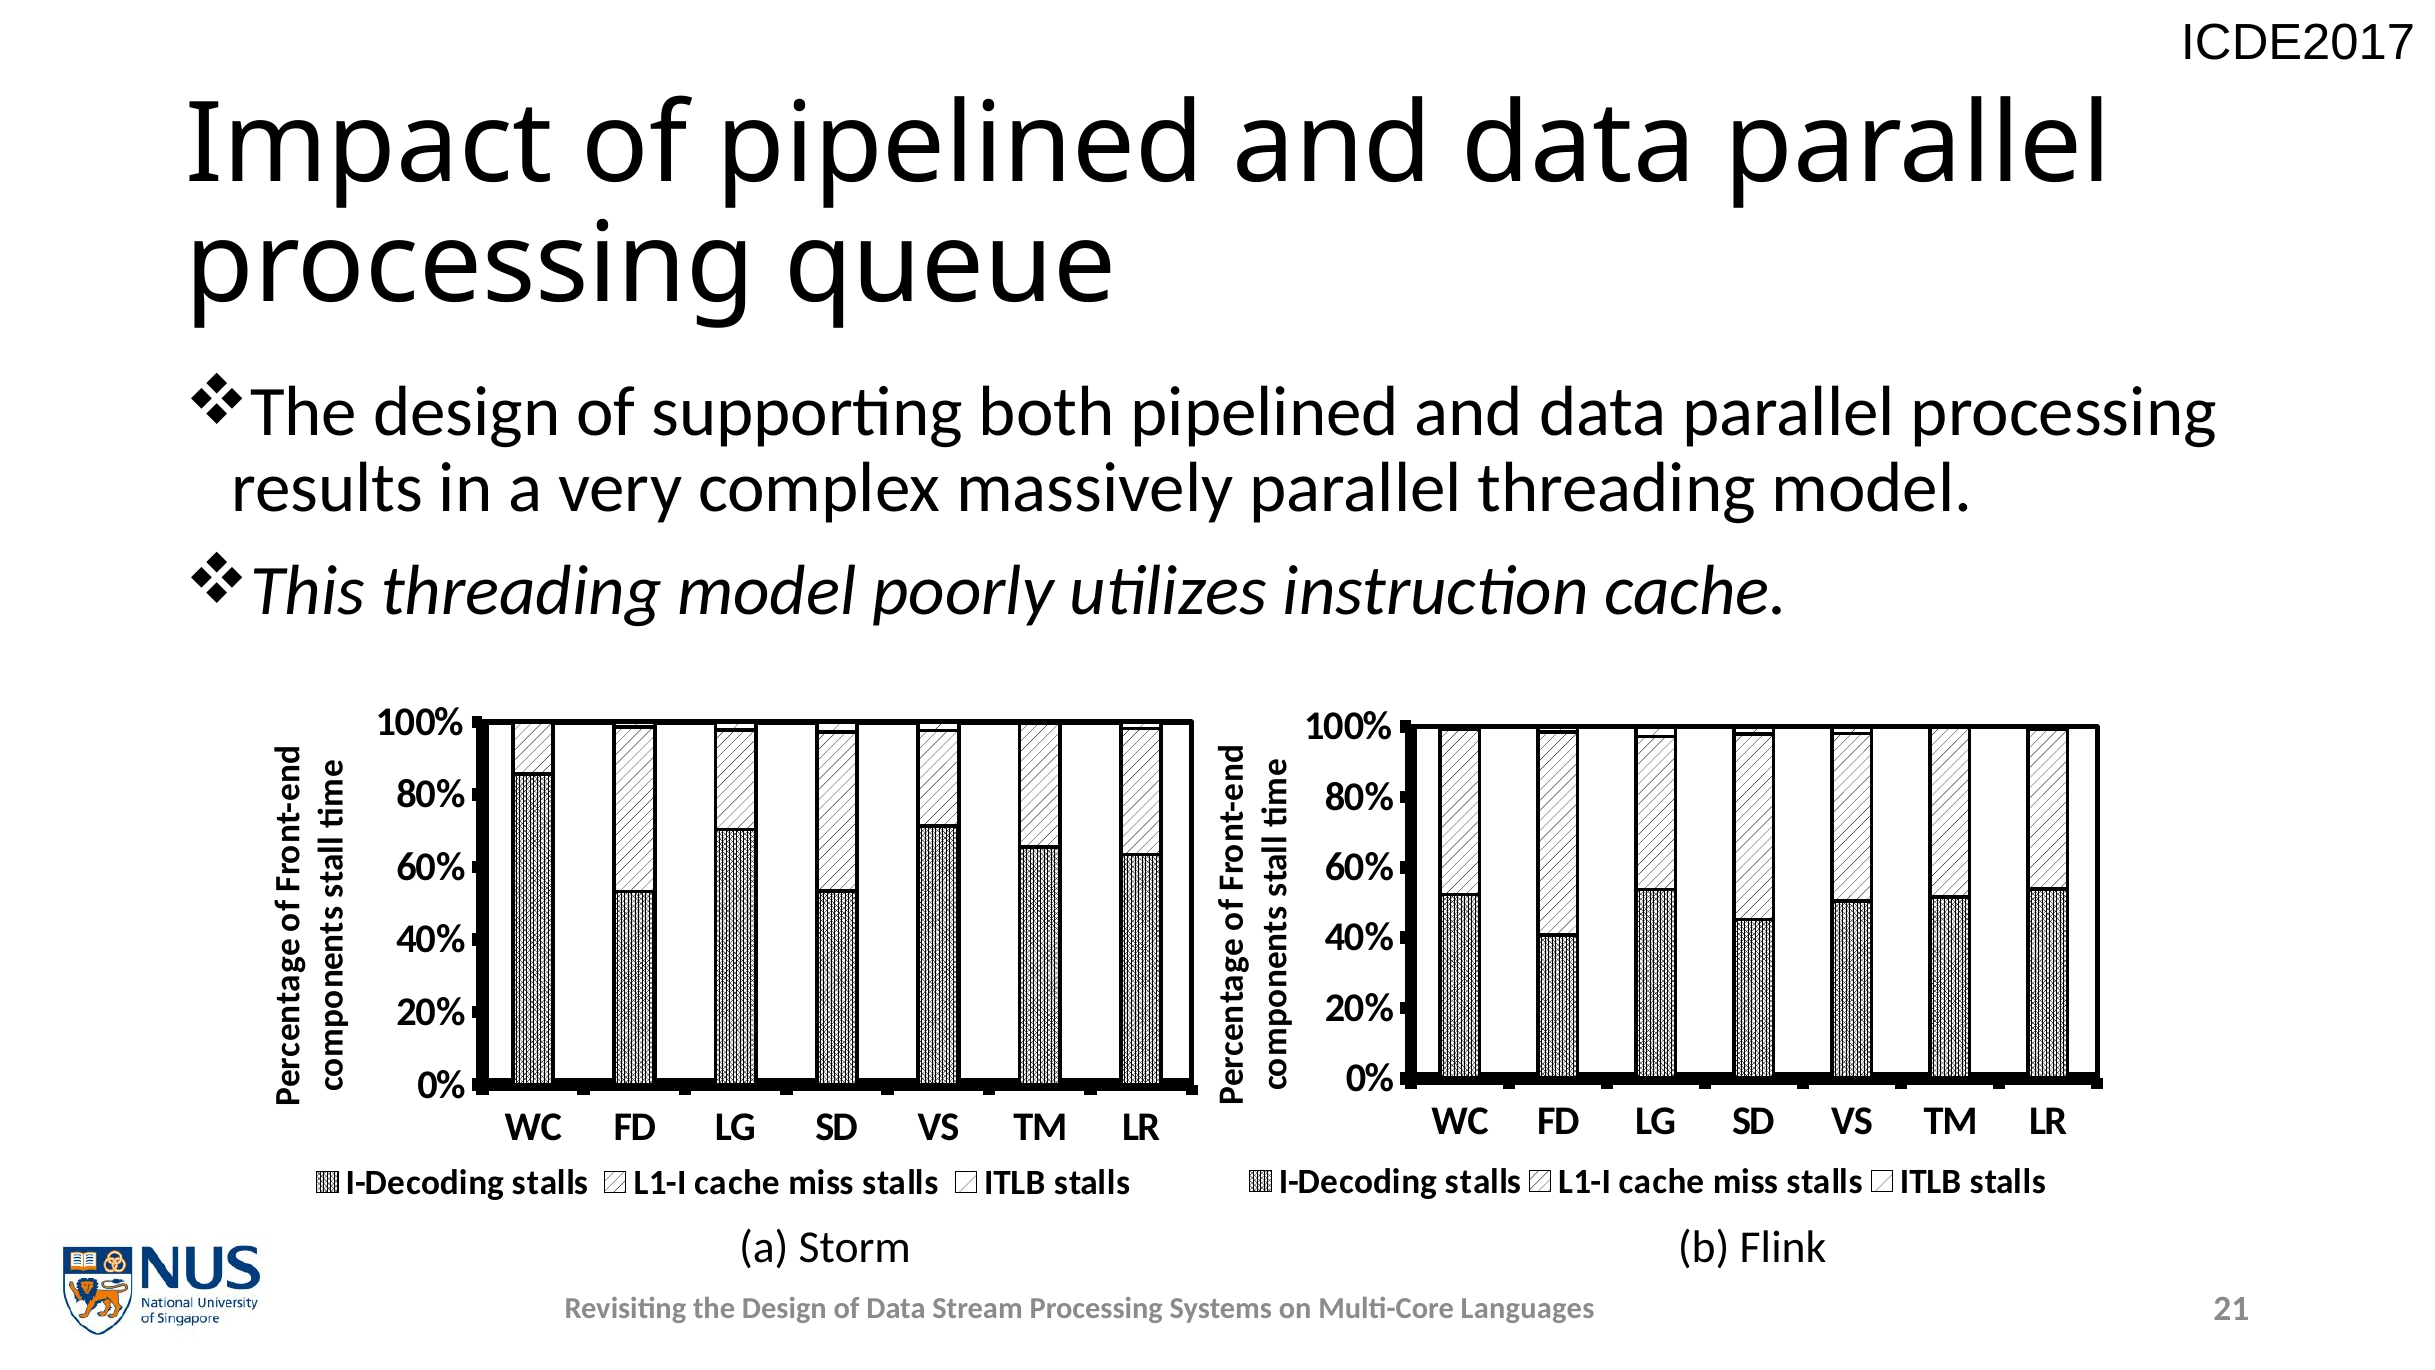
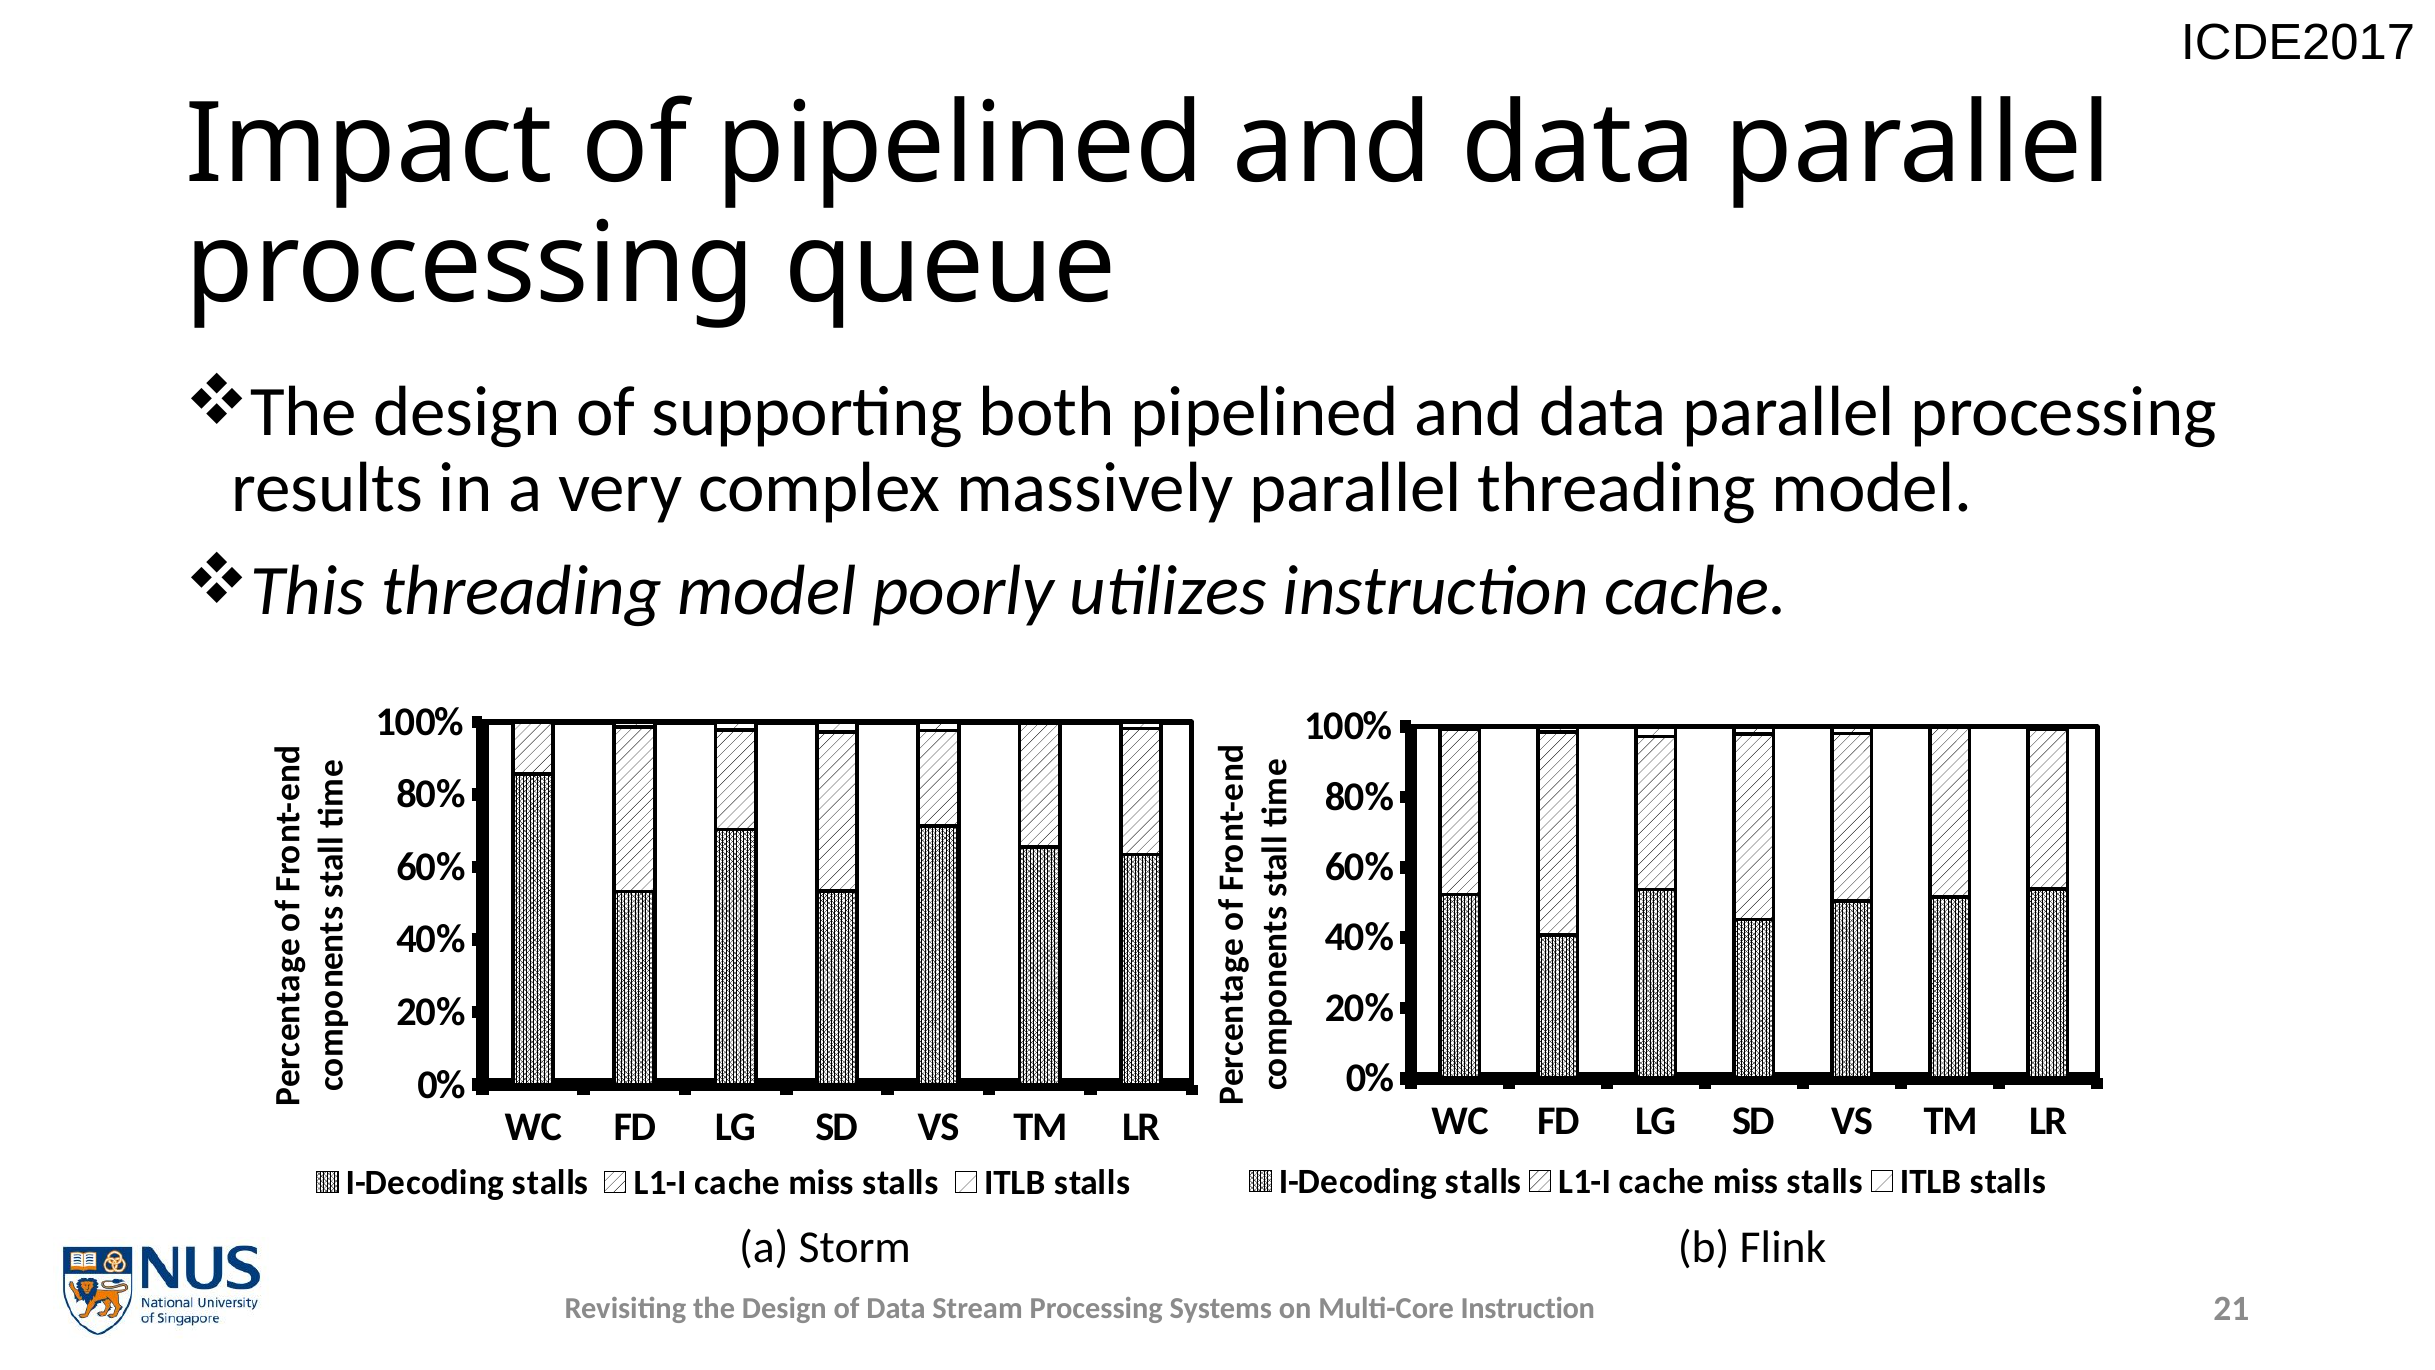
Multi-Core Languages: Languages -> Instruction (1528, 1308)
